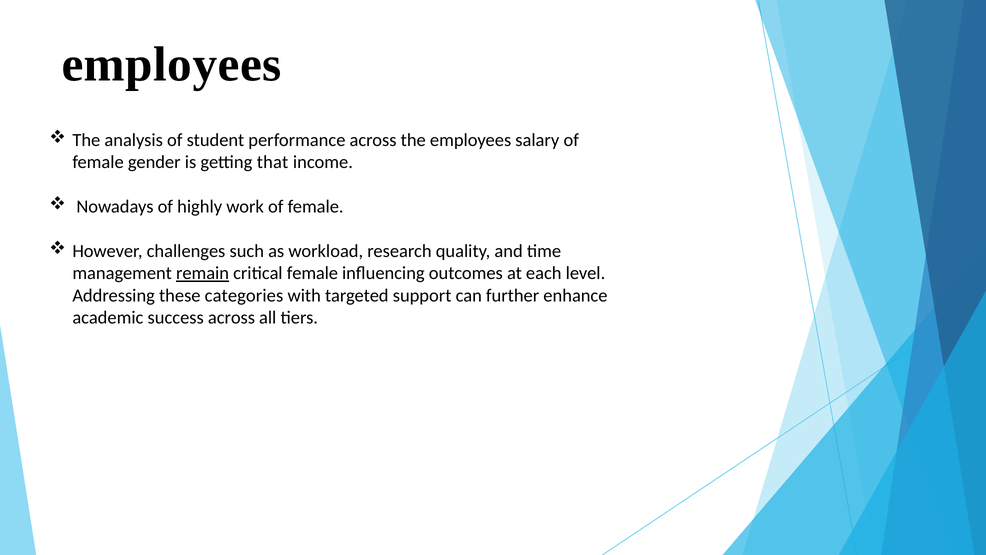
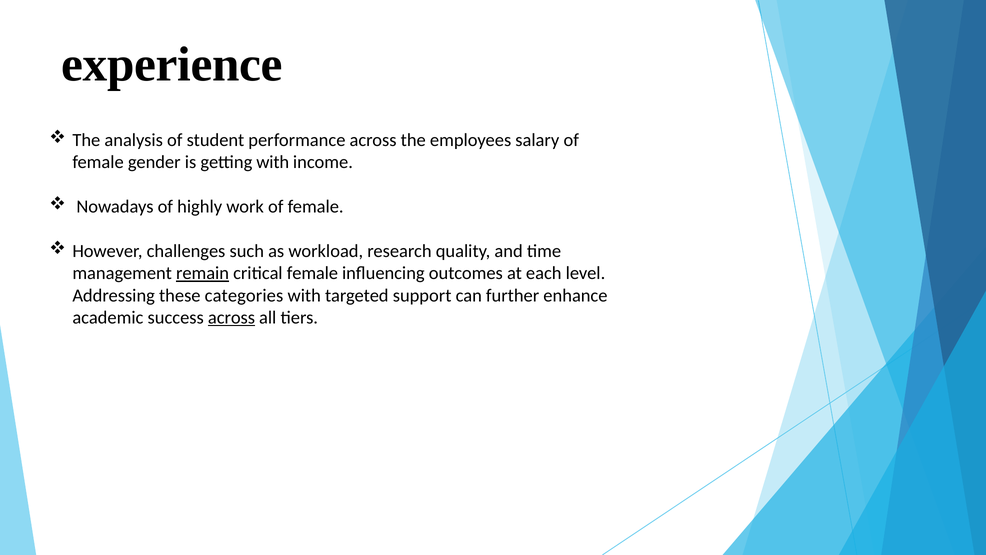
employees: employees -> experience (172, 64)
getting that: that -> with (273, 162)
across underline: none -> present (231, 317)
